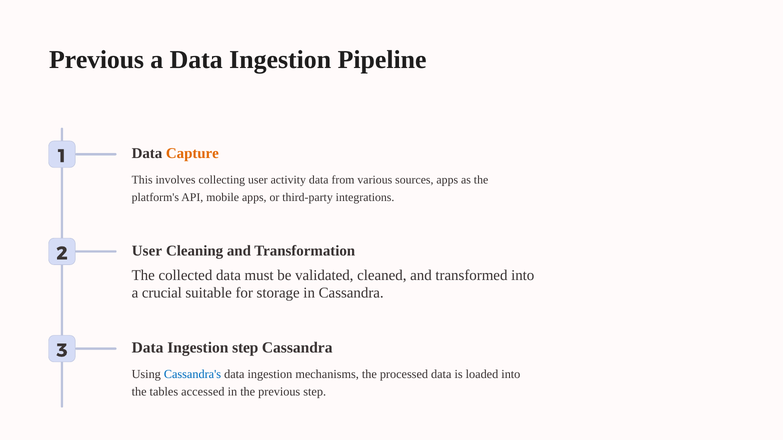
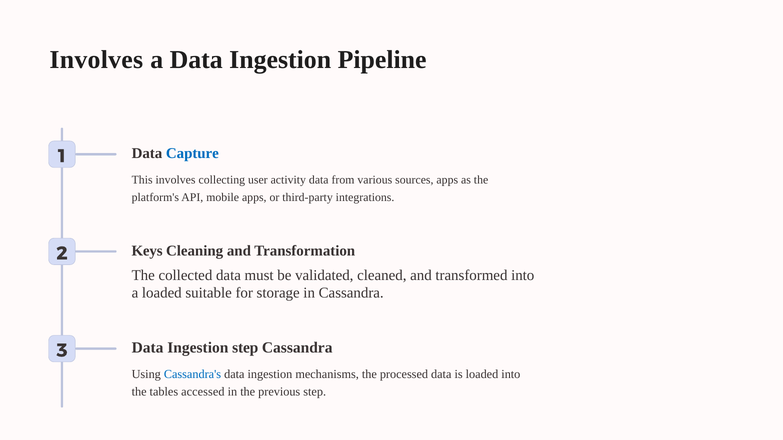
Previous: Previous -> Involves (96, 60)
Capture colour: orange -> blue (192, 154)
User: User -> Keys (147, 251)
a crucial: crucial -> loaded (162, 293)
